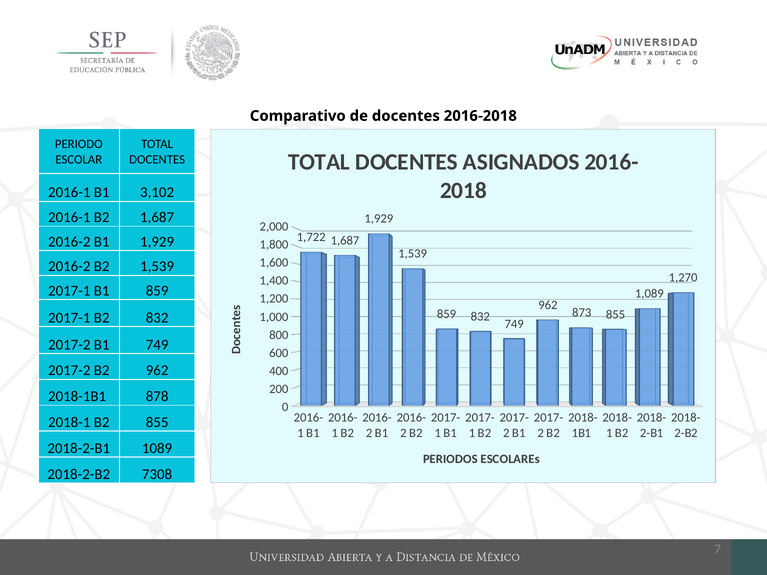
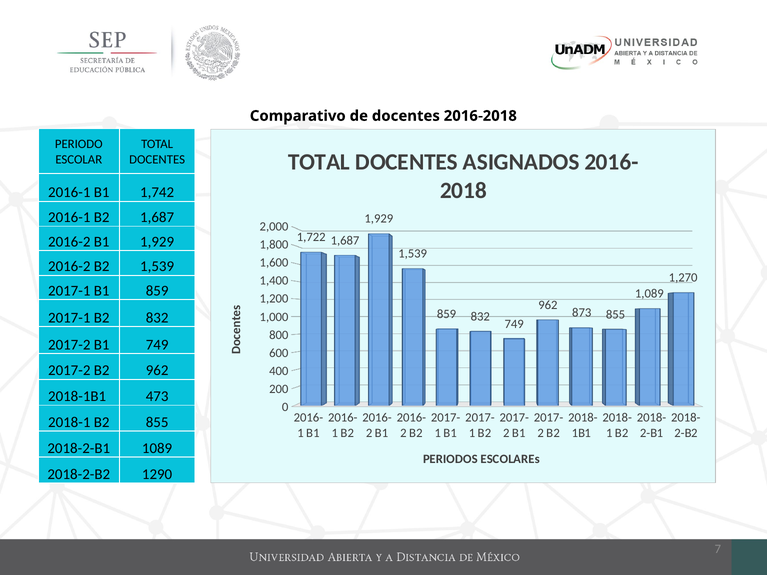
3,102: 3,102 -> 1,742 (157, 193)
878: 878 -> 473 (157, 397)
7308: 7308 -> 1290 (157, 474)
